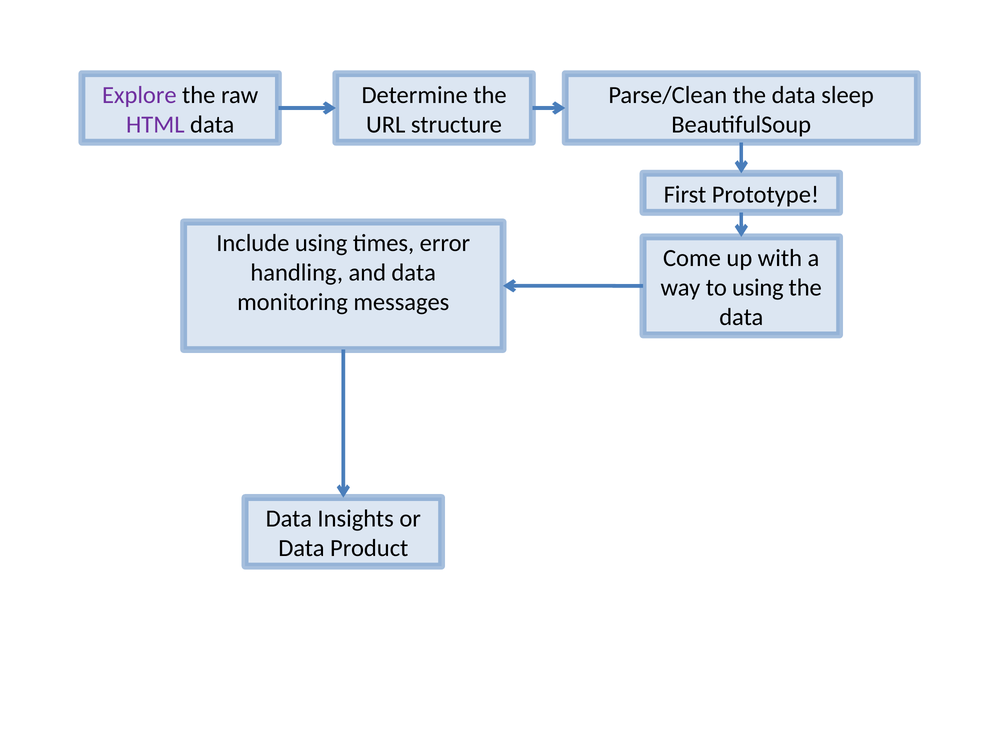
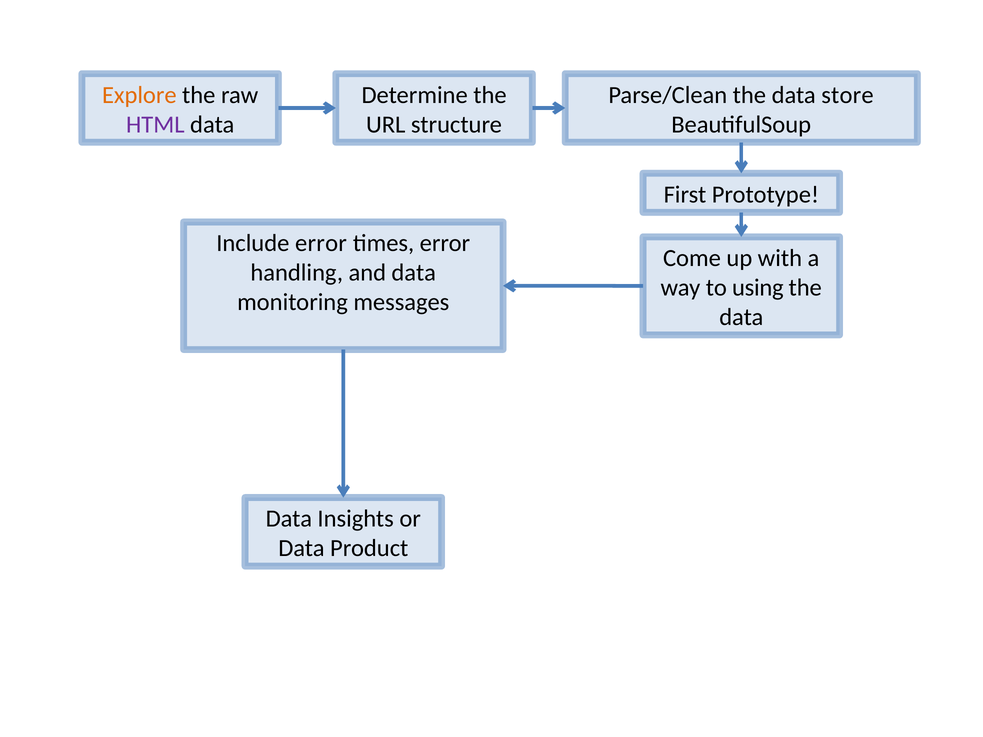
Explore colour: purple -> orange (139, 95)
sleep: sleep -> store (847, 95)
Include using: using -> error (321, 243)
